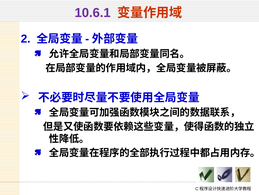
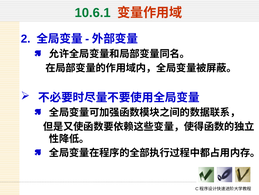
10.6.1 colour: purple -> green (93, 13)
